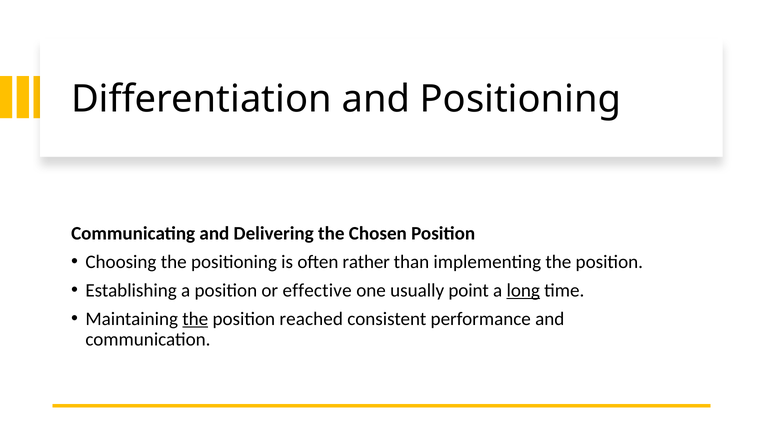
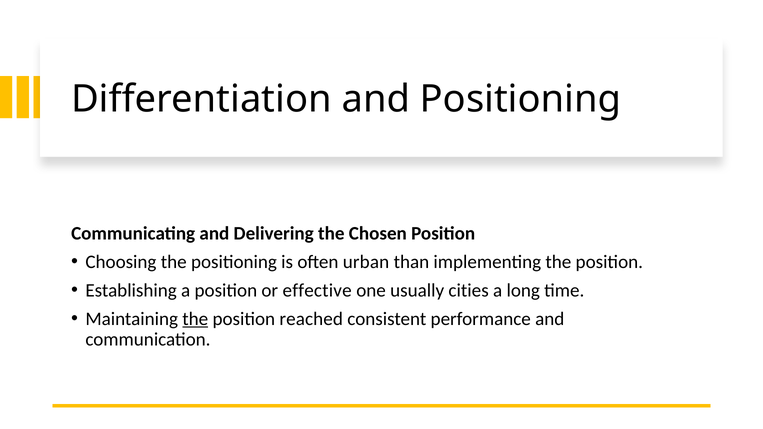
rather: rather -> urban (366, 262)
point: point -> cities (469, 290)
long underline: present -> none (523, 290)
